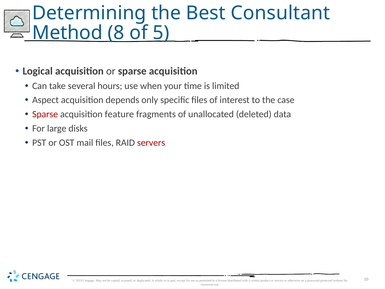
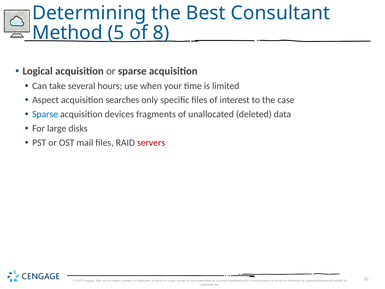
8: 8 -> 5 (116, 33)
5: 5 -> 8 (161, 33)
depends: depends -> searches (122, 100)
Sparse colour: red -> blue (45, 114)
feature: feature -> devices (119, 114)
